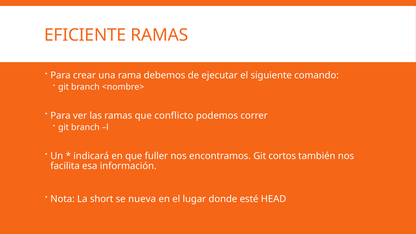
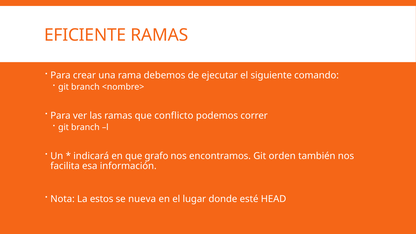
fuller: fuller -> grafo (156, 156)
cortos: cortos -> orden (282, 156)
short: short -> estos (102, 199)
